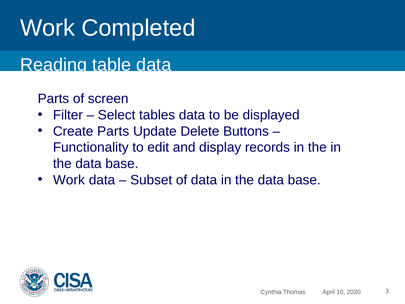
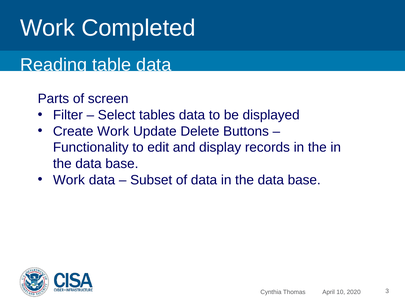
Create Parts: Parts -> Work (113, 131)
